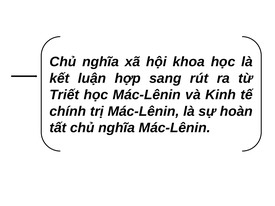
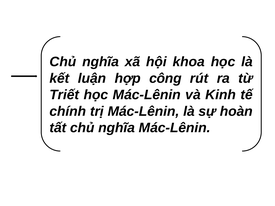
sang: sang -> công (165, 78)
